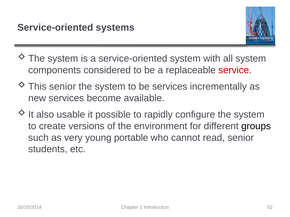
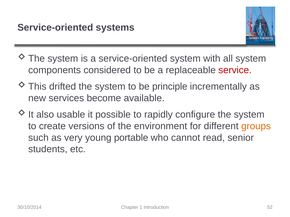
senior: senior -> drifted (63, 87)
be services: services -> principle (170, 87)
groups colour: black -> orange (256, 126)
